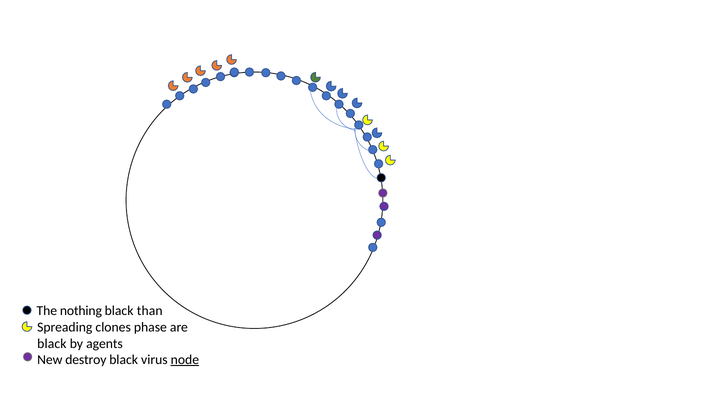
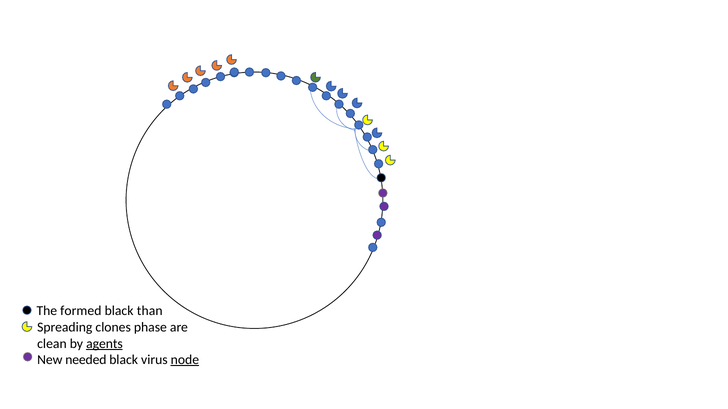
nothing: nothing -> formed (81, 311)
black: black -> clean (52, 344)
agents underline: none -> present (104, 344)
destroy: destroy -> needed (86, 360)
